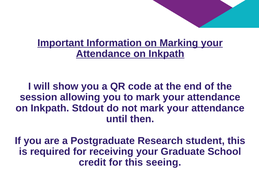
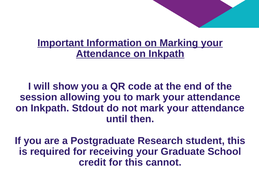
seeing: seeing -> cannot (164, 163)
